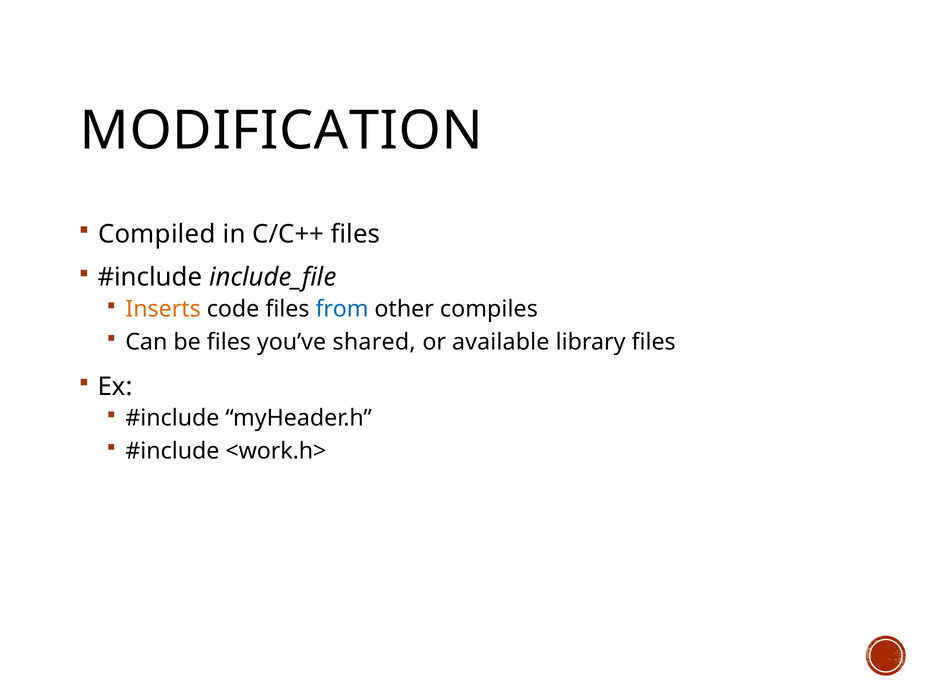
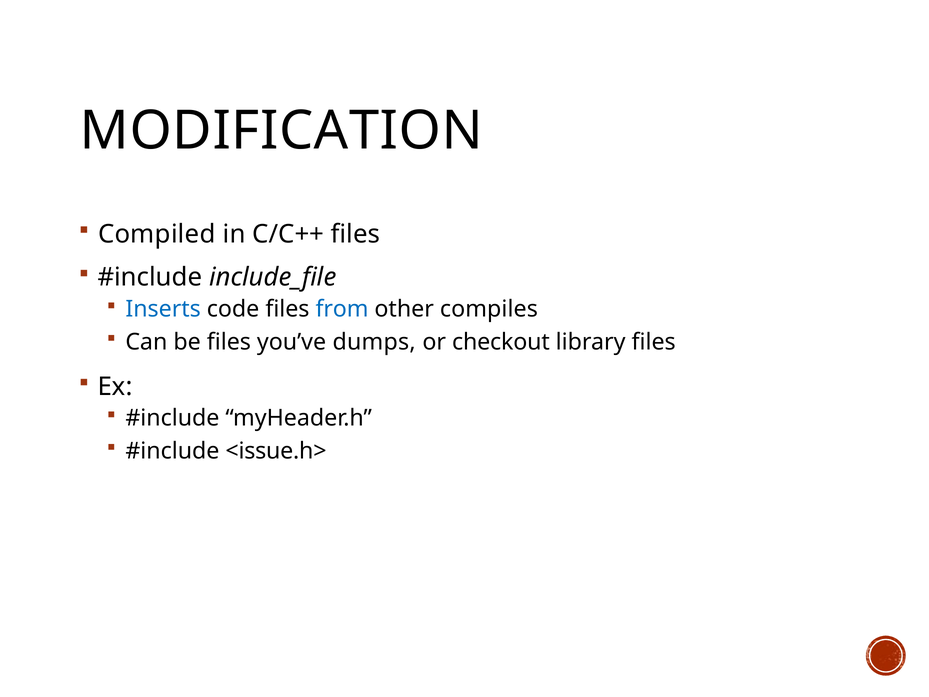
Inserts colour: orange -> blue (163, 309)
shared: shared -> dumps (374, 342)
available: available -> checkout (501, 342)
<work.h>: <work.h> -> <issue.h> (276, 451)
